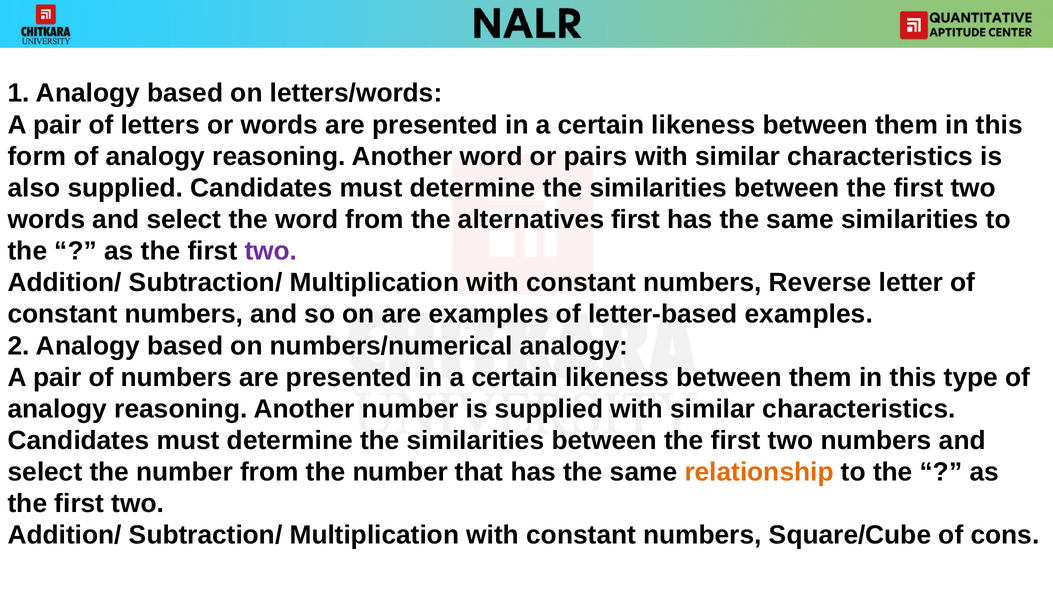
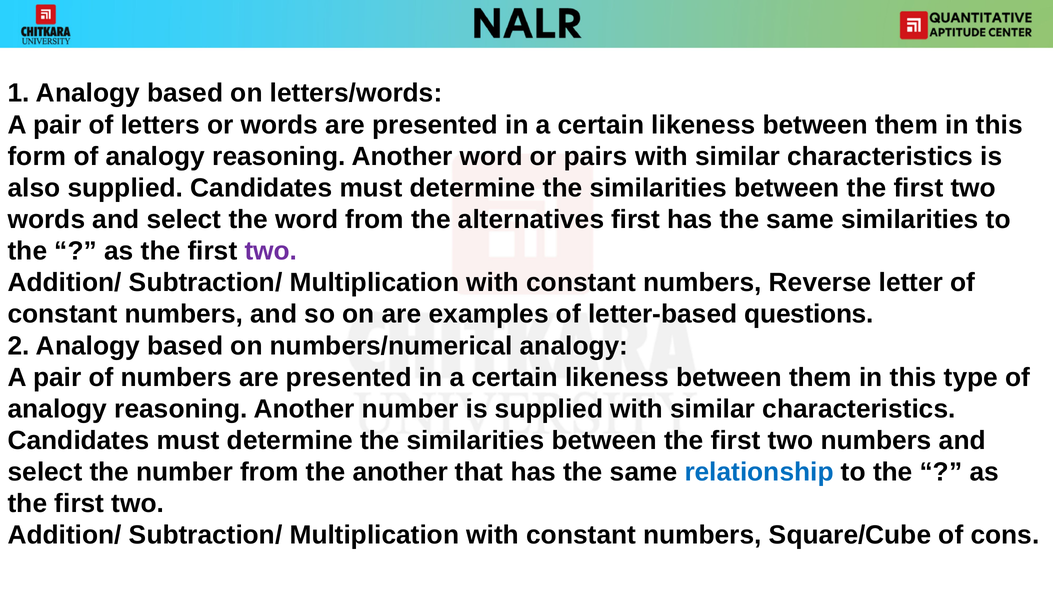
letter-based examples: examples -> questions (809, 314)
from the number: number -> another (400, 472)
relationship colour: orange -> blue (759, 472)
